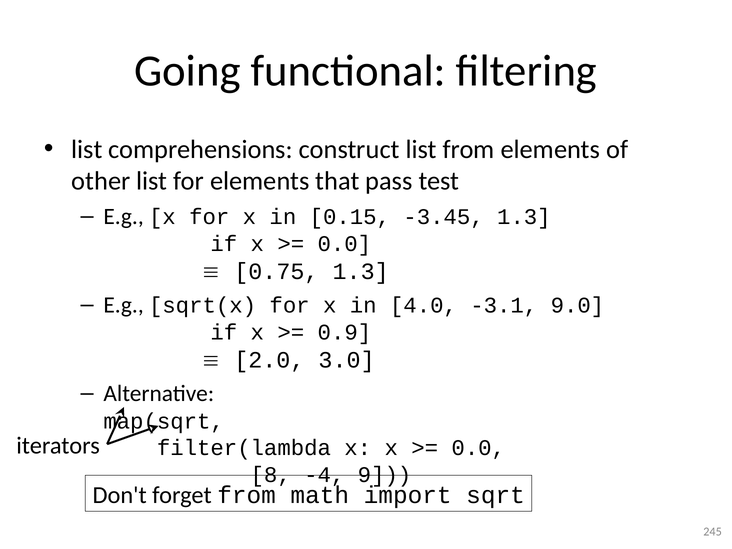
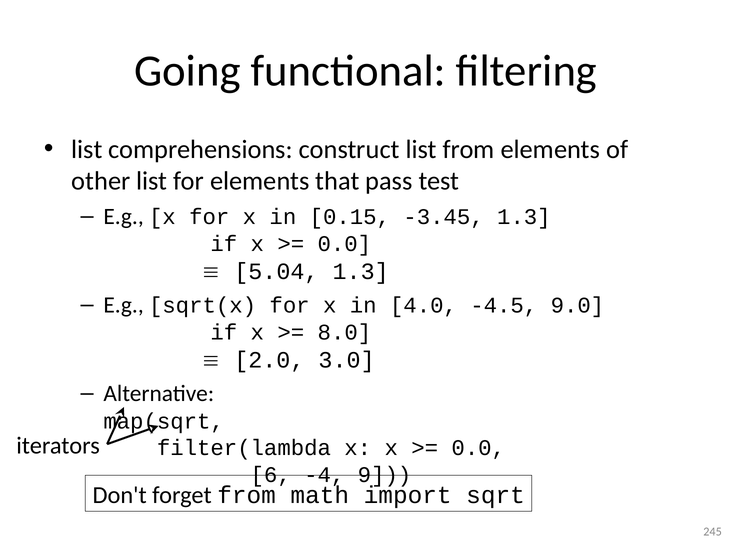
0.75: 0.75 -> 5.04 (276, 271)
-3.1: -3.1 -> -4.5 (504, 305)
0.9: 0.9 -> 8.0 (344, 333)
8: 8 -> 6 (271, 475)
